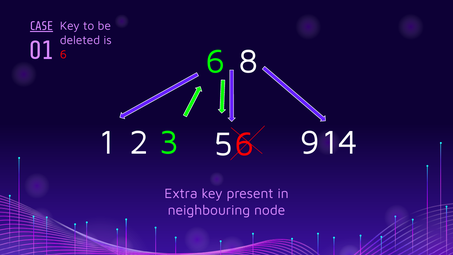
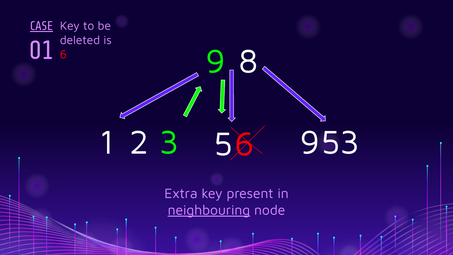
01 6: 6 -> 9 (216, 62)
14: 14 -> 53 (340, 143)
neighbouring underline: none -> present (209, 210)
